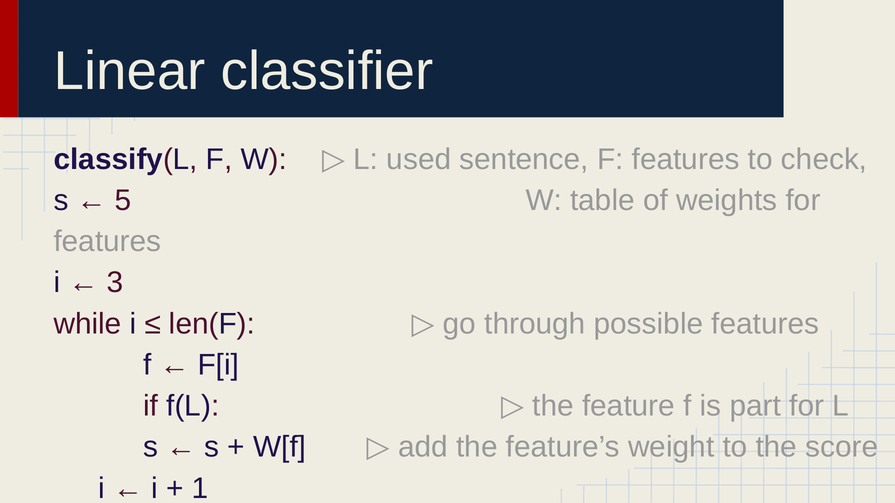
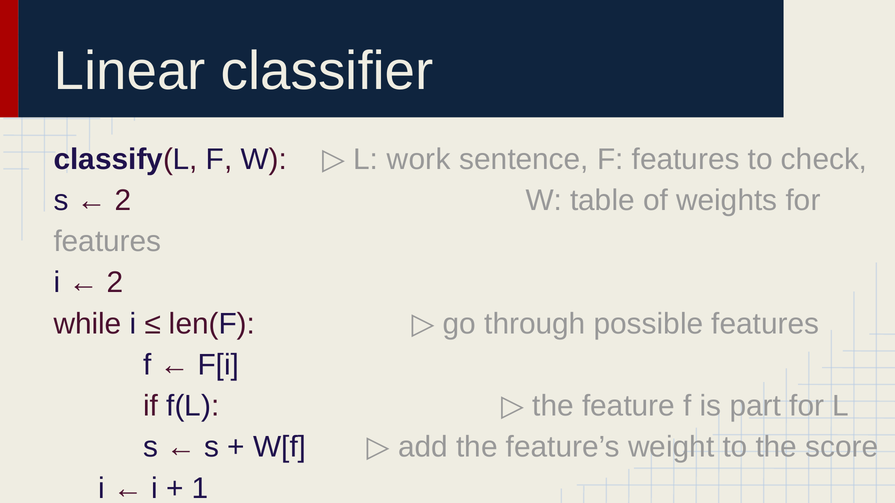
used: used -> work (419, 159)
5: 5 -> 2 (123, 201)
3: 3 -> 2 (115, 283)
